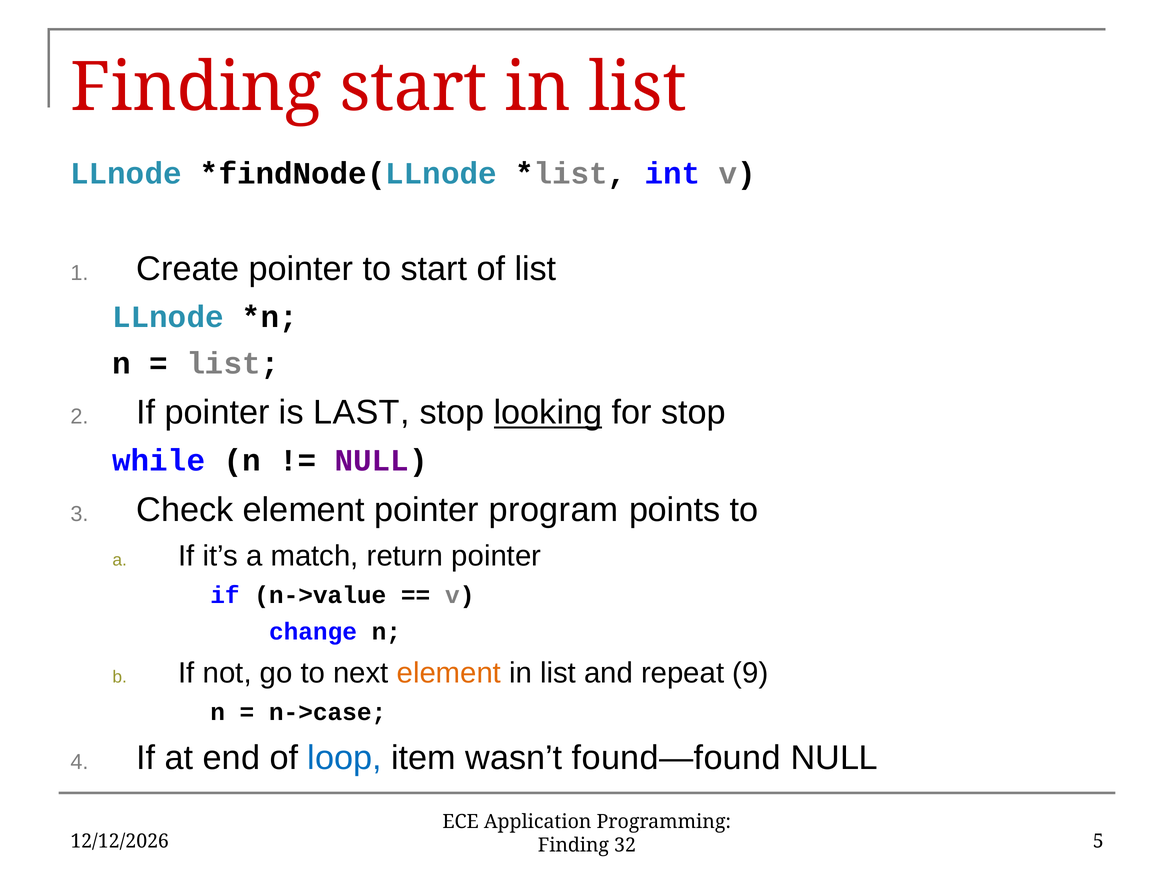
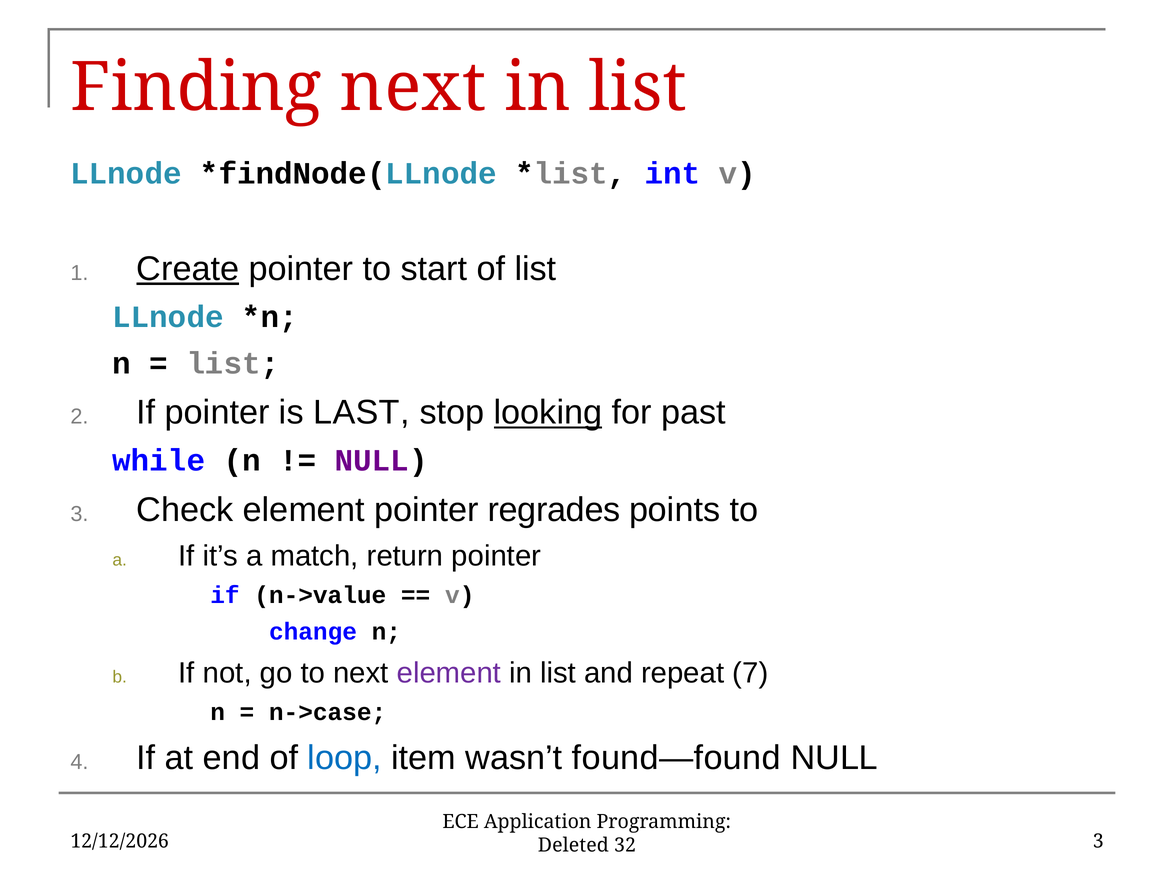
Finding start: start -> next (413, 87)
Create underline: none -> present (188, 269)
for stop: stop -> past (693, 412)
program: program -> regrades (554, 510)
element colour: orange -> purple (449, 673)
9: 9 -> 7 (750, 673)
Finding: Finding -> Deleted (573, 845)
32 5: 5 -> 3 (1098, 841)
